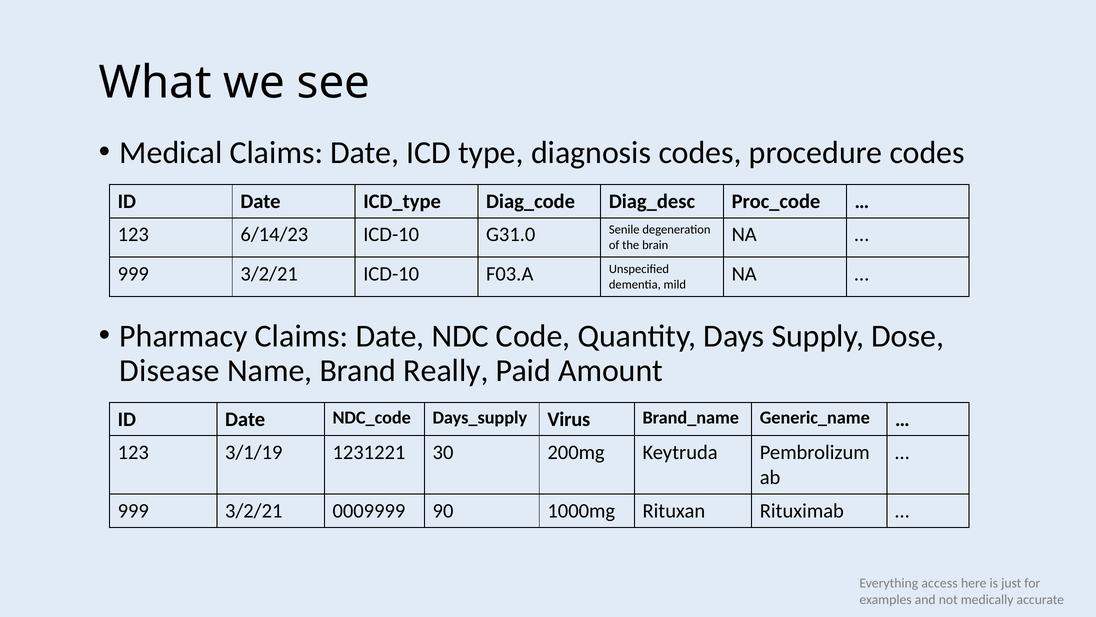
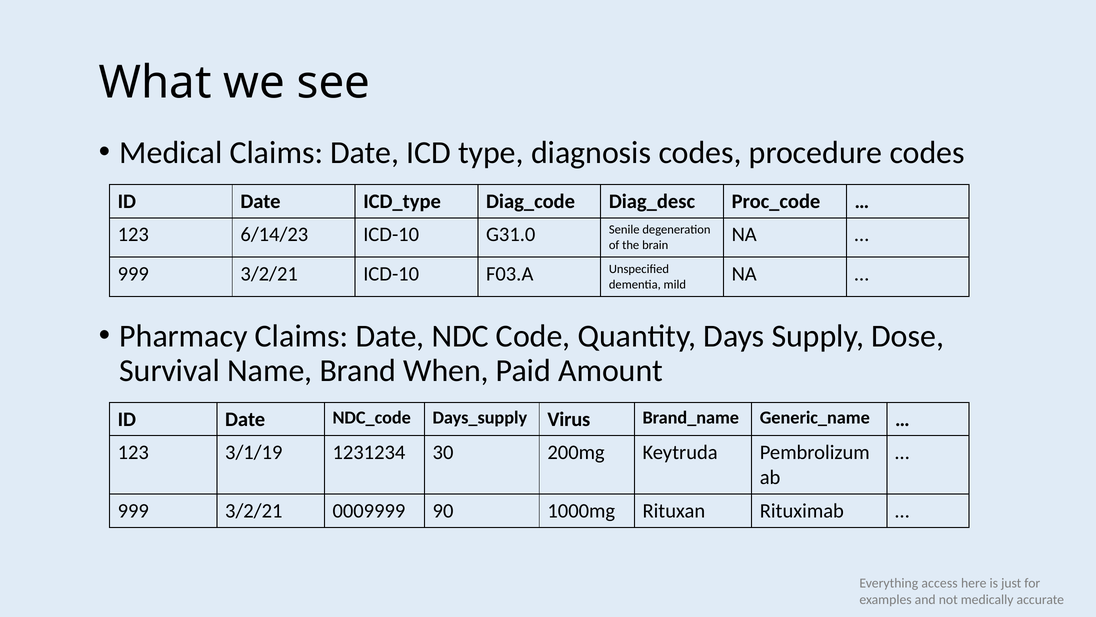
Disease: Disease -> Survival (170, 370)
Really: Really -> When (446, 370)
1231221: 1231221 -> 1231234 (369, 452)
